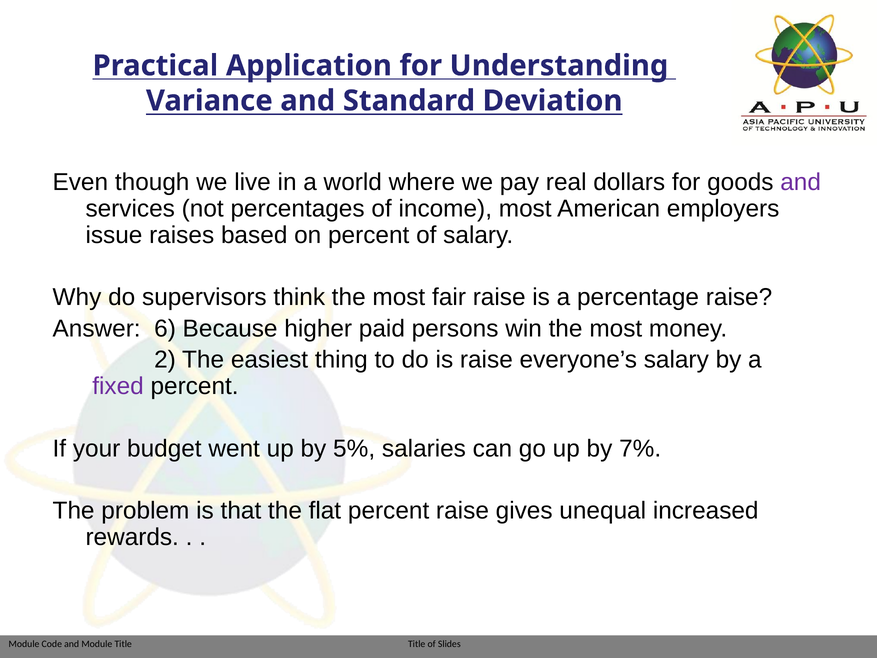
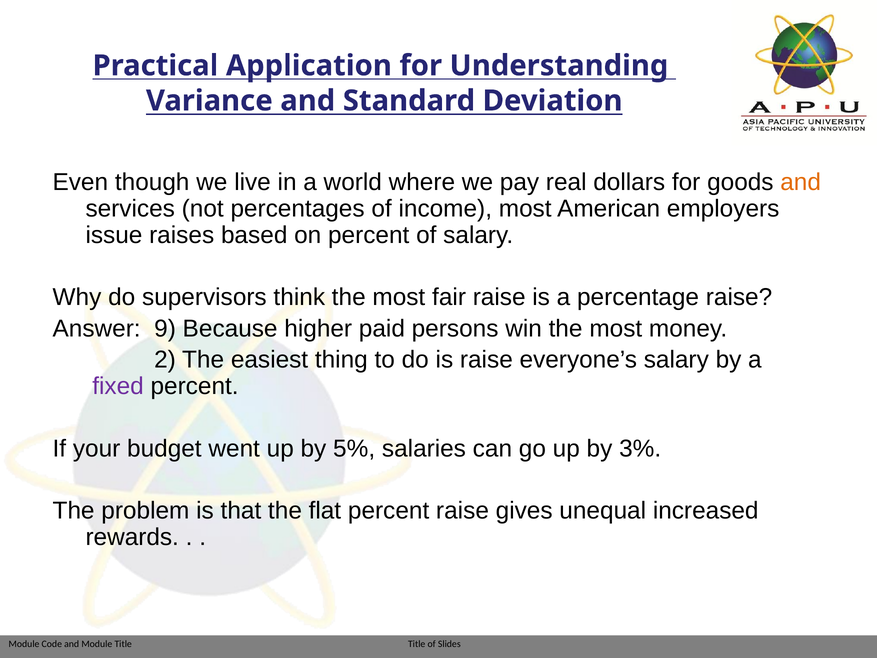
and colour: purple -> orange (801, 182)
6: 6 -> 9 (165, 328)
7%: 7% -> 3% (640, 448)
